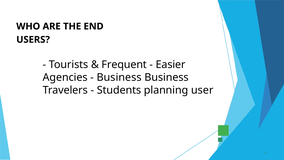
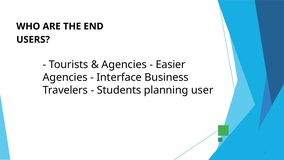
Frequent: Frequent -> Agencies (124, 65)
Business: Business -> Interface (119, 77)
